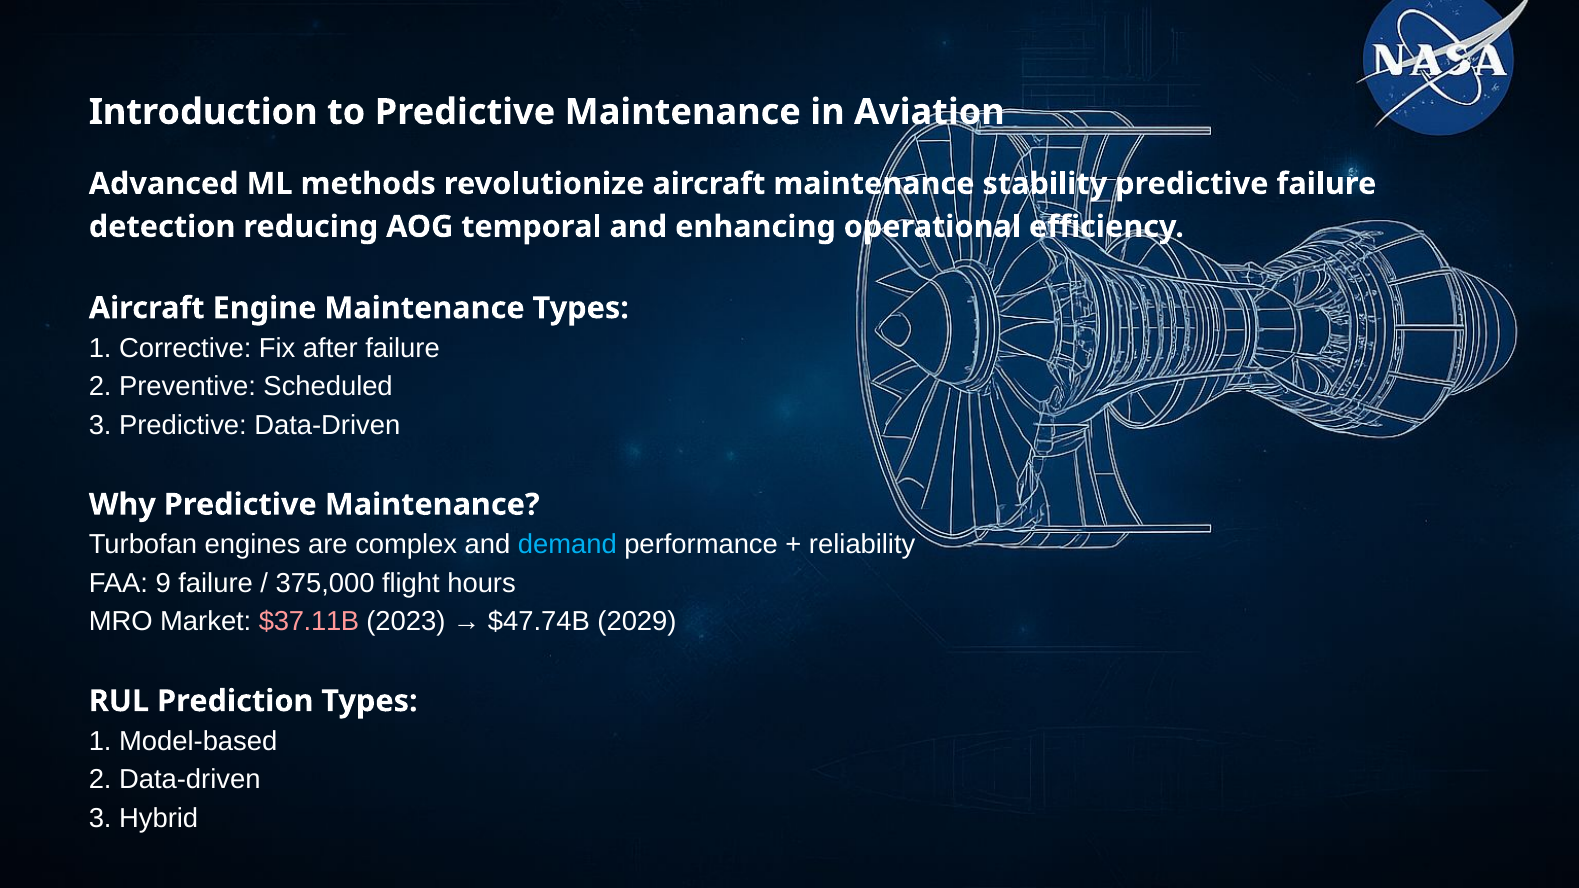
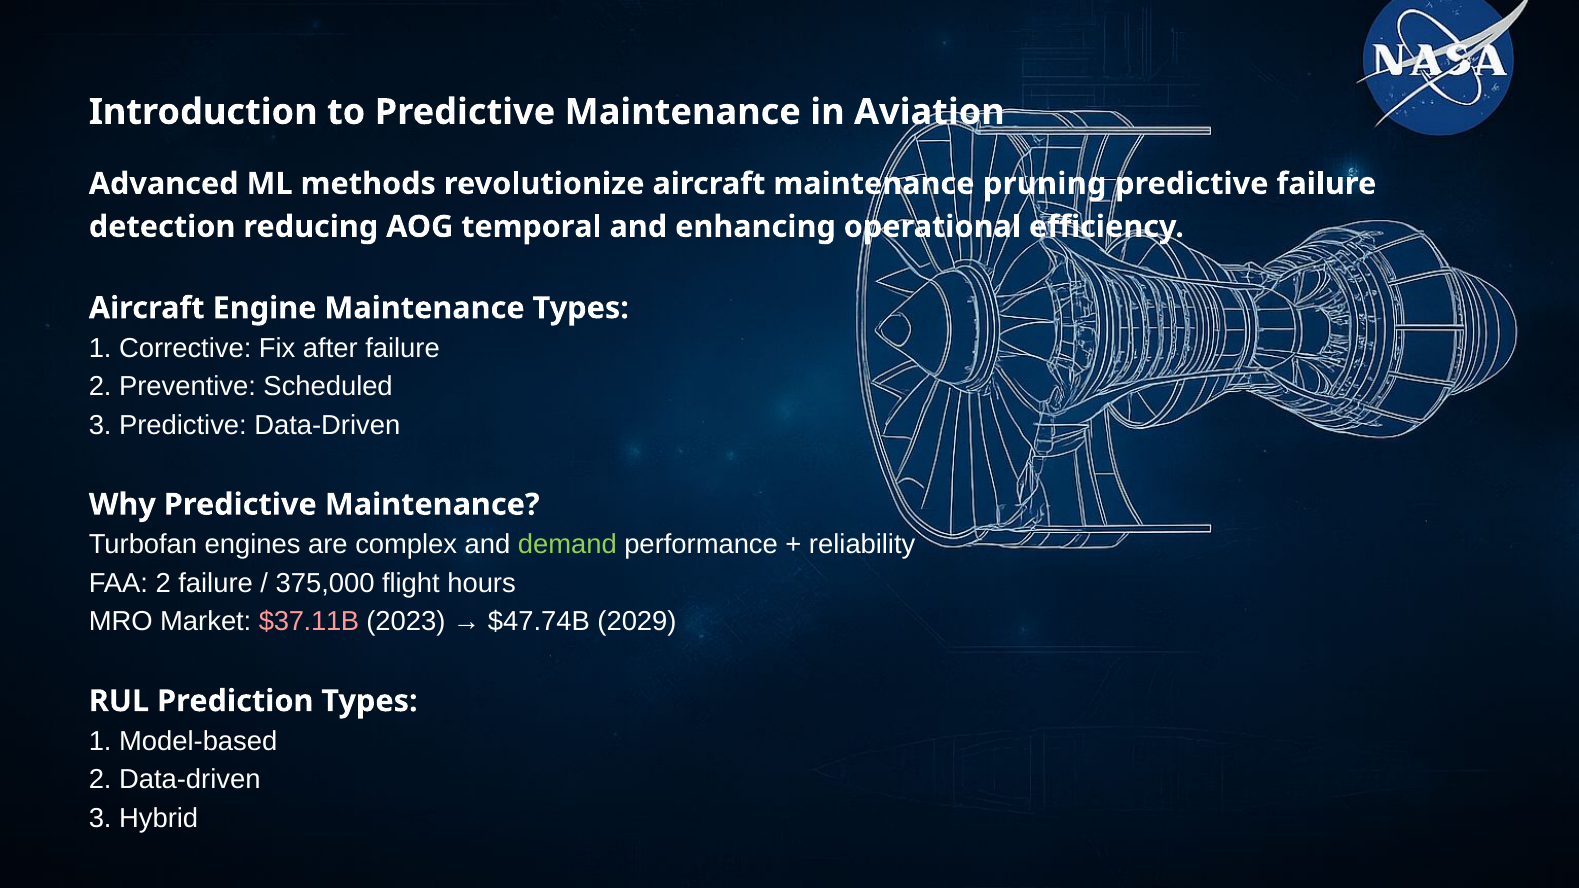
stability: stability -> pruning (1045, 184)
demand colour: light blue -> light green (567, 545)
FAA 9: 9 -> 2 (163, 583)
